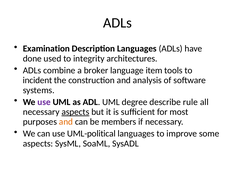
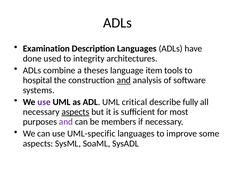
broker: broker -> theses (96, 70)
incident: incident -> hospital (37, 80)
and underline: none -> present (124, 80)
degree: degree -> critical (135, 102)
rule: rule -> fully (190, 102)
and colour: orange -> purple (66, 121)
UML-political: UML-political -> UML-specific (91, 133)
